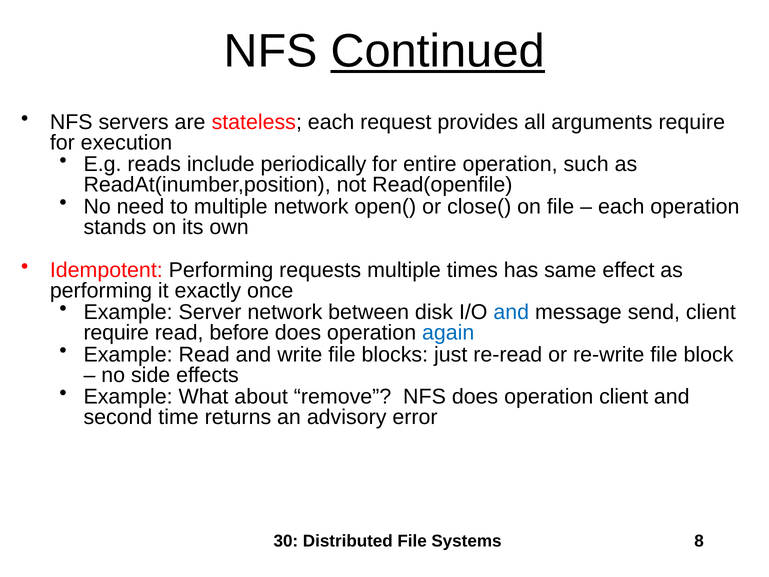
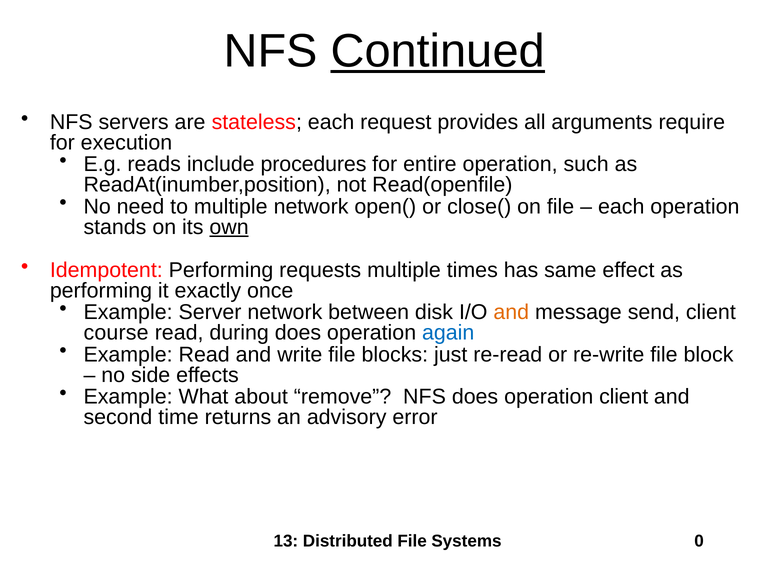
periodically: periodically -> procedures (314, 164)
own underline: none -> present (229, 227)
and colour: blue -> orange (511, 312)
require: require -> course (116, 333)
before: before -> during (239, 333)
30: 30 -> 13 (286, 541)
8: 8 -> 0 (699, 541)
